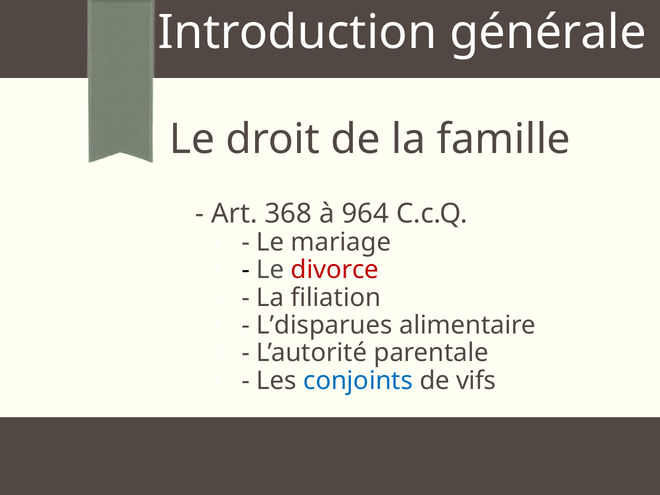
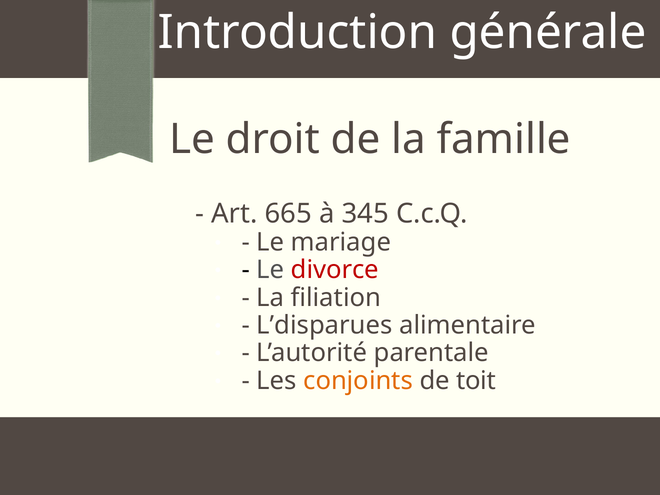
368: 368 -> 665 (288, 214)
964: 964 -> 345 (365, 214)
conjoints colour: blue -> orange (358, 381)
vifs: vifs -> toit (476, 381)
